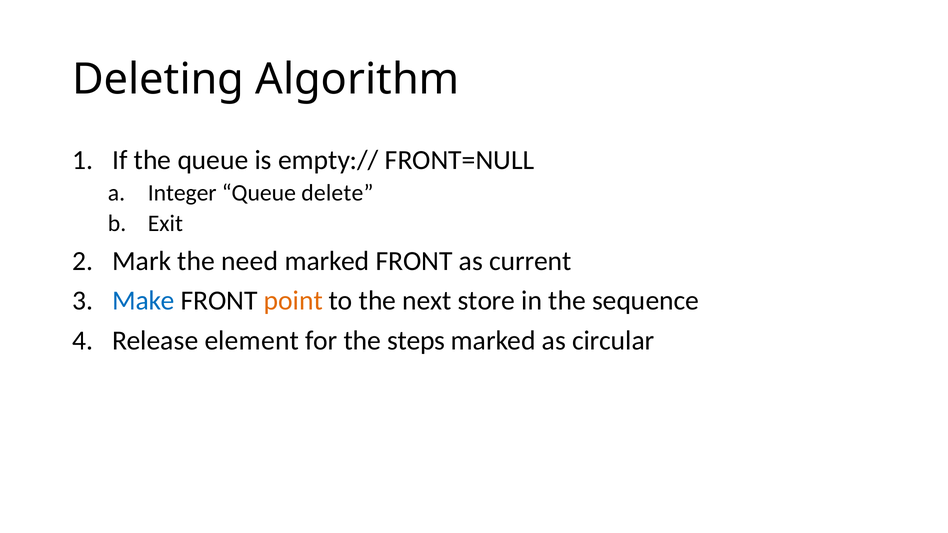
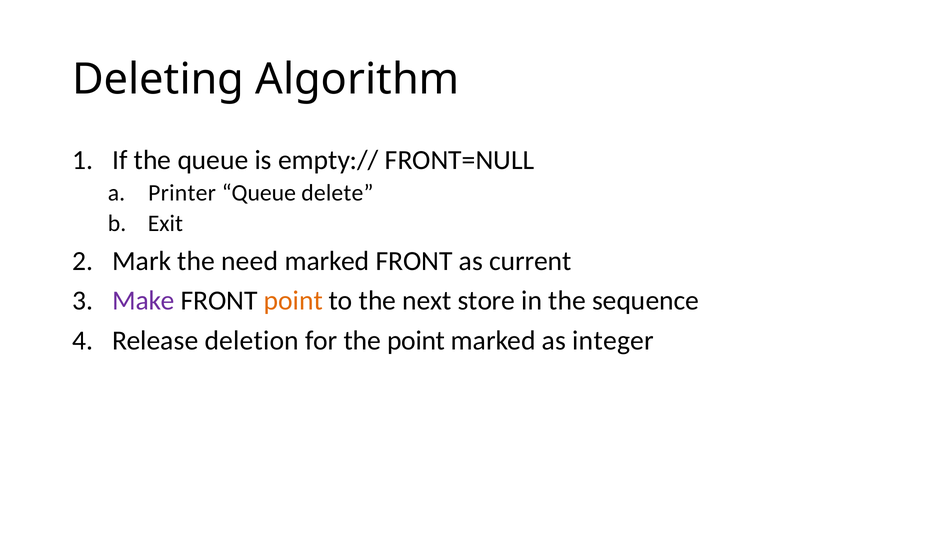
Integer: Integer -> Printer (182, 193)
Make colour: blue -> purple (143, 301)
element: element -> deletion (252, 341)
the steps: steps -> point (416, 341)
circular: circular -> integer (613, 341)
